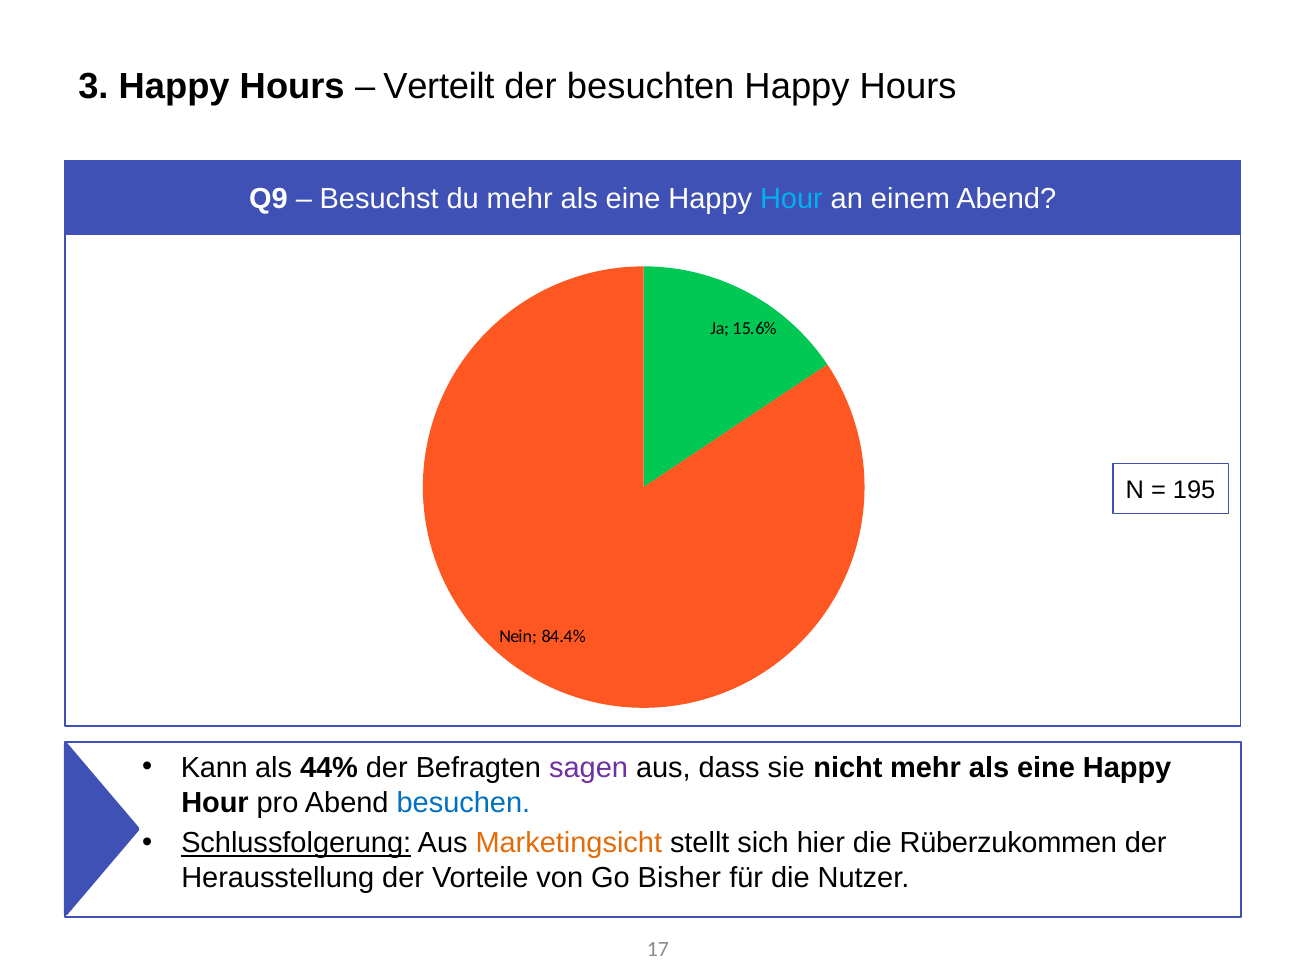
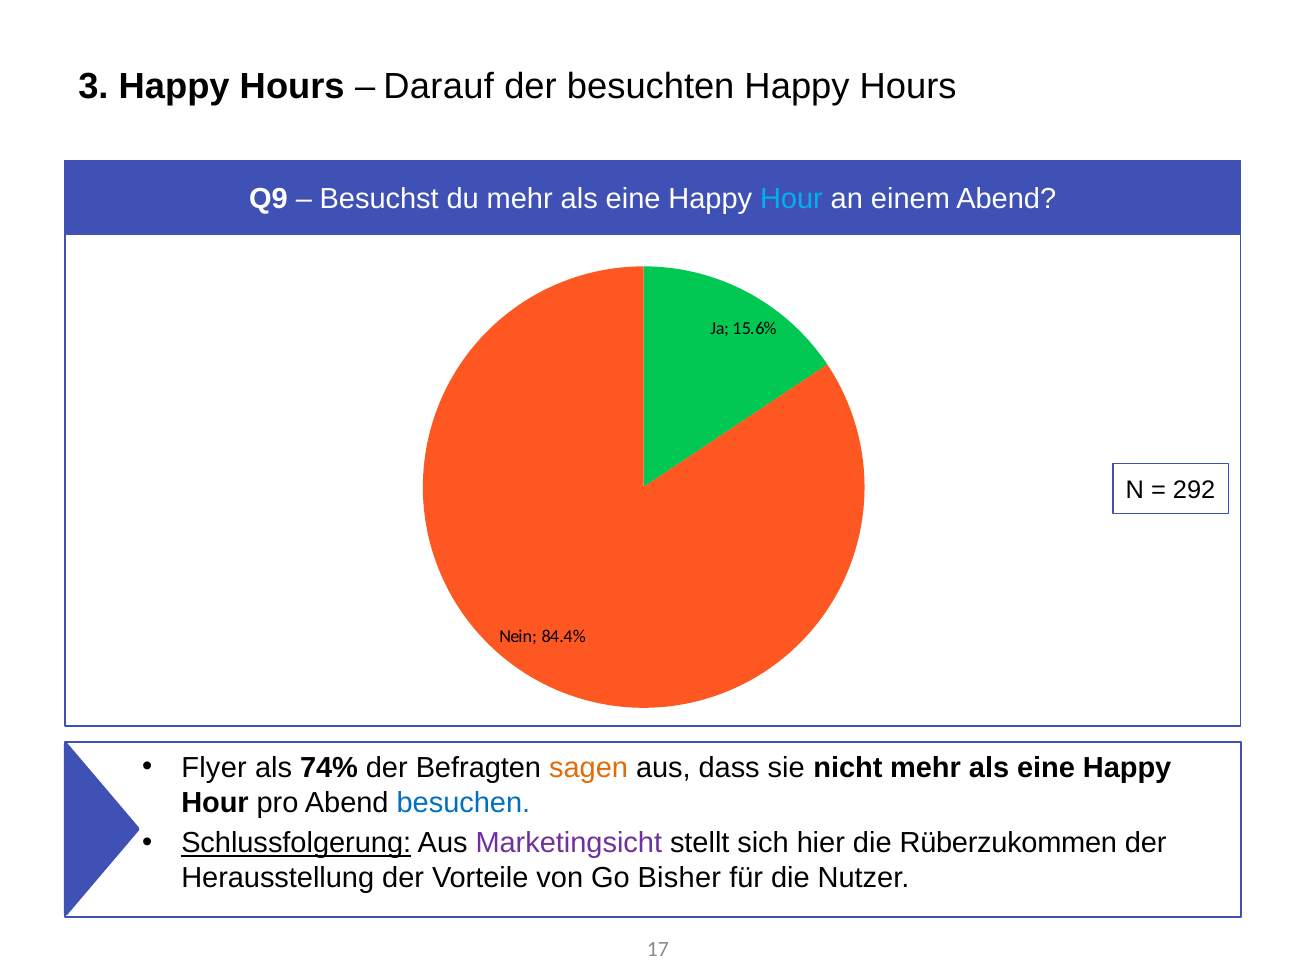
Verteilt: Verteilt -> Darauf (439, 87)
195: 195 -> 292 (1194, 491)
Kann: Kann -> Flyer (214, 768)
44%: 44% -> 74% (329, 768)
sagen colour: purple -> orange (589, 768)
Marketingsicht colour: orange -> purple (569, 844)
